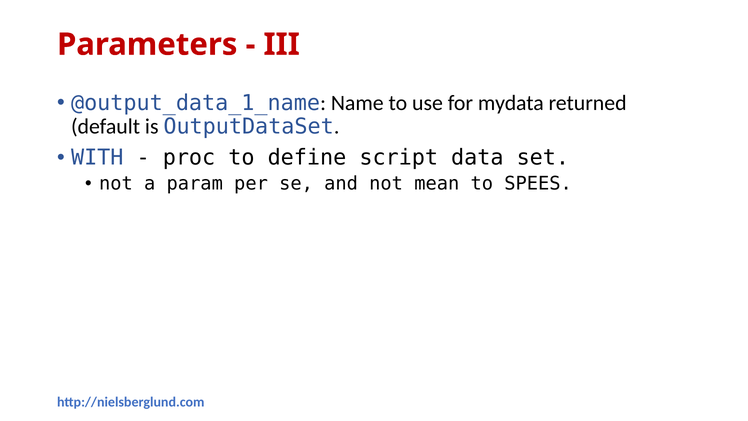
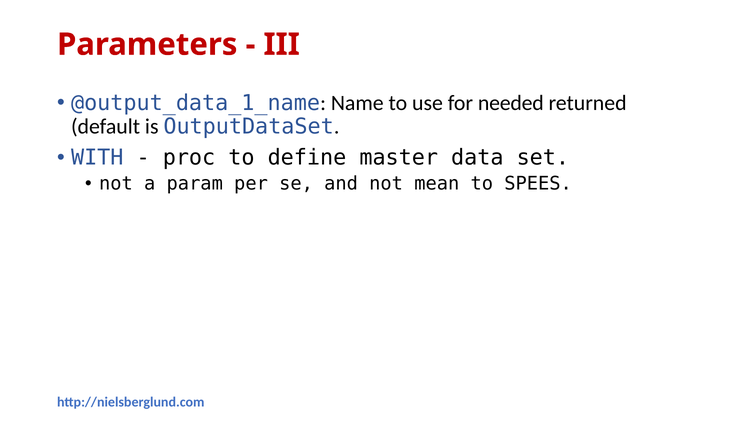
mydata: mydata -> needed (511, 103)
script: script -> master (399, 158)
